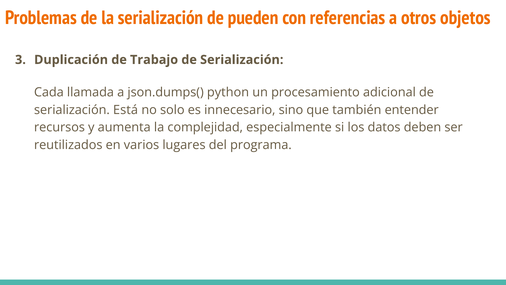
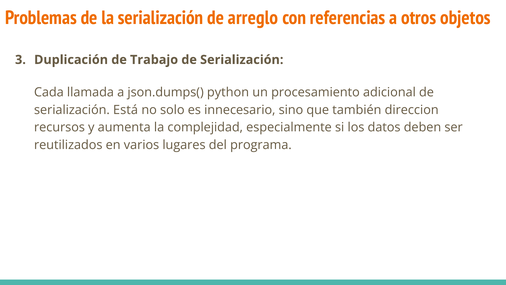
pueden: pueden -> arreglo (253, 18)
entender: entender -> direccion (412, 110)
